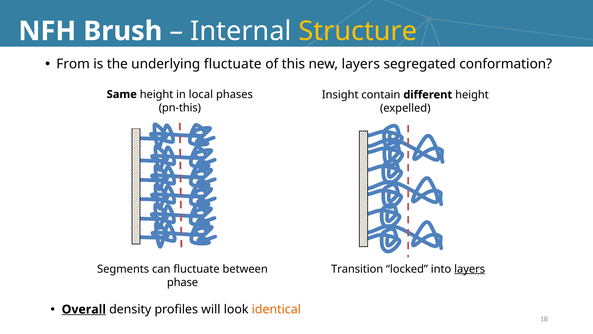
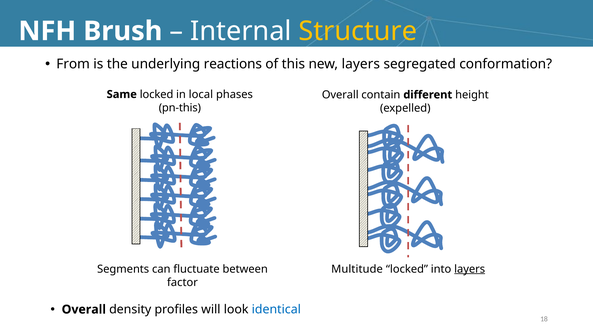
underlying fluctuate: fluctuate -> reactions (233, 64)
Insight: Insight -> Overall (340, 95)
Same height: height -> locked (157, 94)
Transition: Transition -> Multitude (357, 269)
phase: phase -> factor (182, 282)
Overall underline: present -> none (84, 309)
identical colour: orange -> blue (276, 309)
